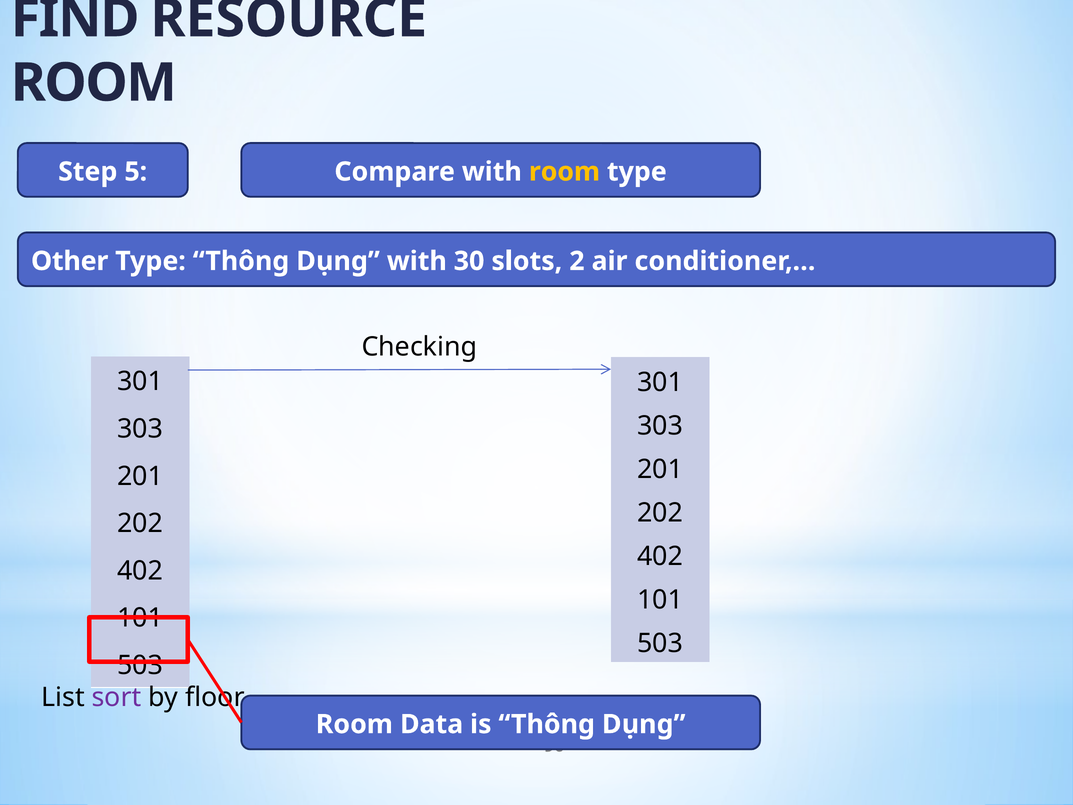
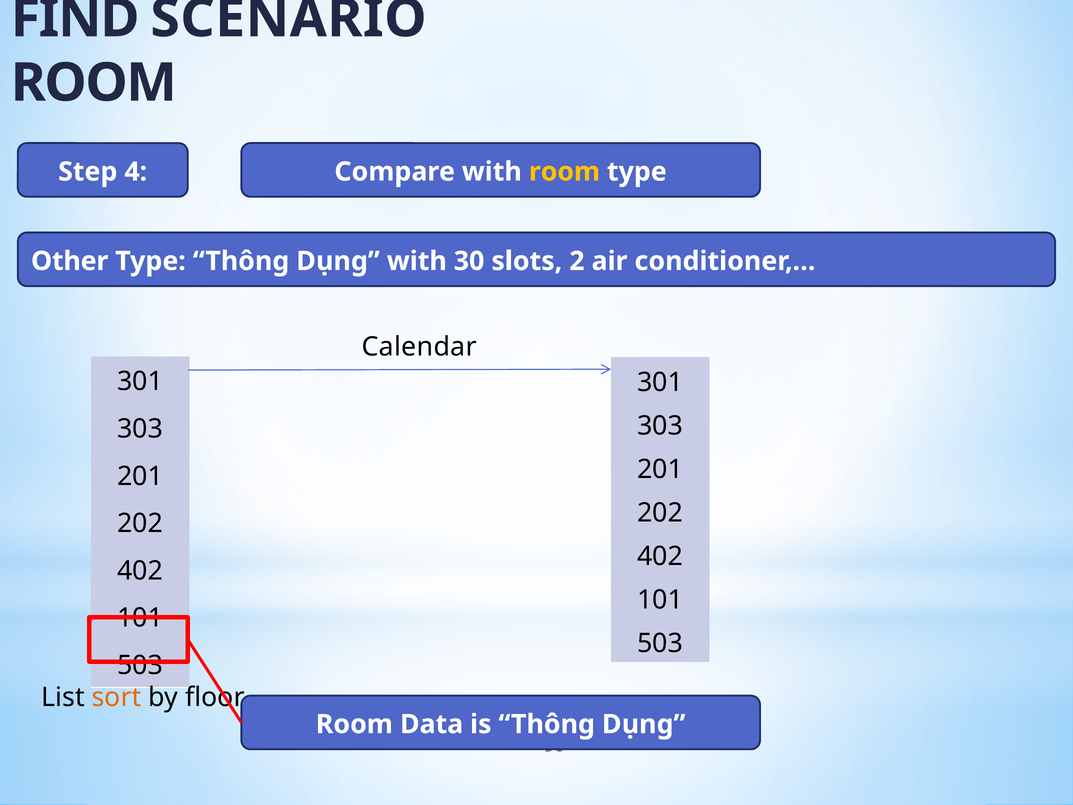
RESOURCE: RESOURCE -> SCENARIO (288, 19)
5: 5 -> 4 (136, 172)
Checking: Checking -> Calendar (419, 347)
sort colour: purple -> orange (117, 697)
